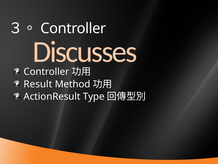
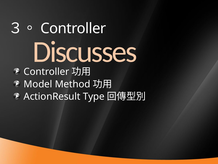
Result: Result -> Model (38, 84)
